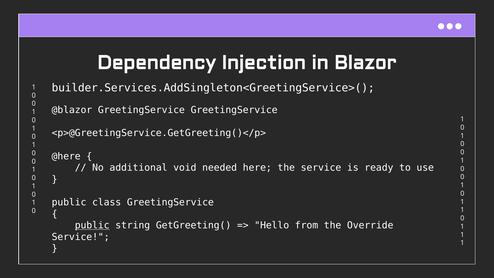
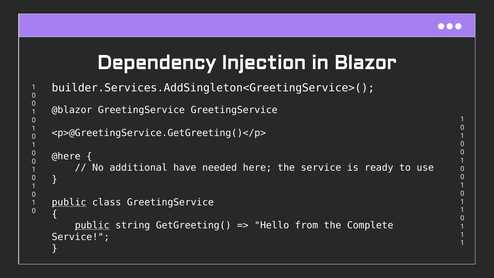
void: void -> have (185, 168)
public underline: none -> present (69, 202)
Override: Override -> Complete (370, 225)
